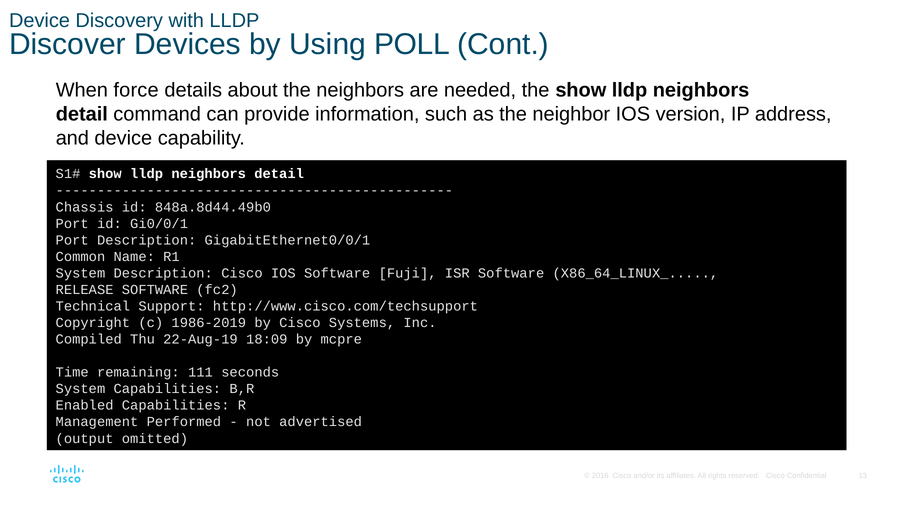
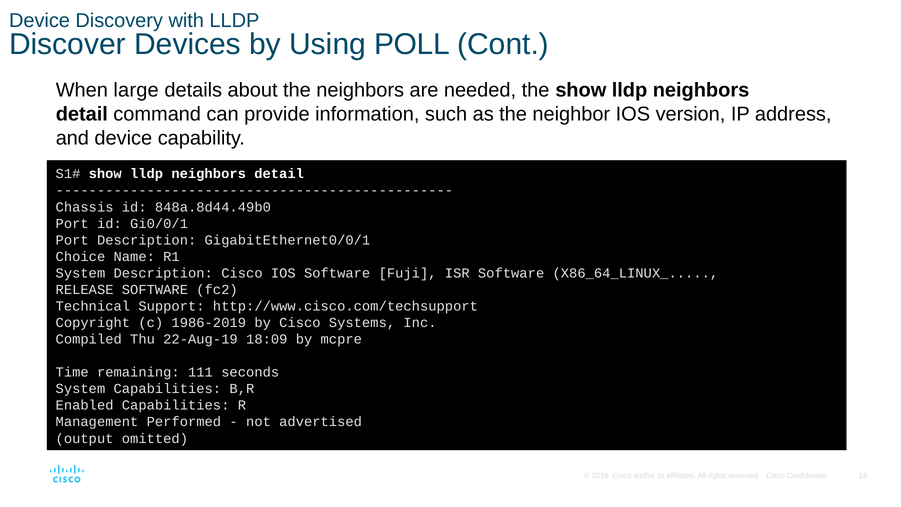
force: force -> large (136, 90)
Common: Common -> Choice (80, 257)
